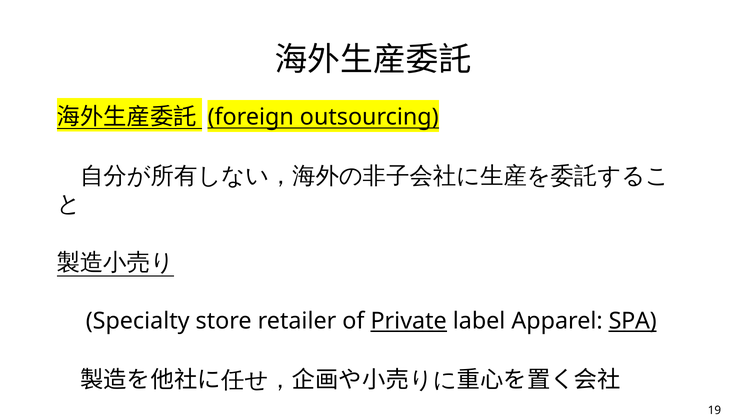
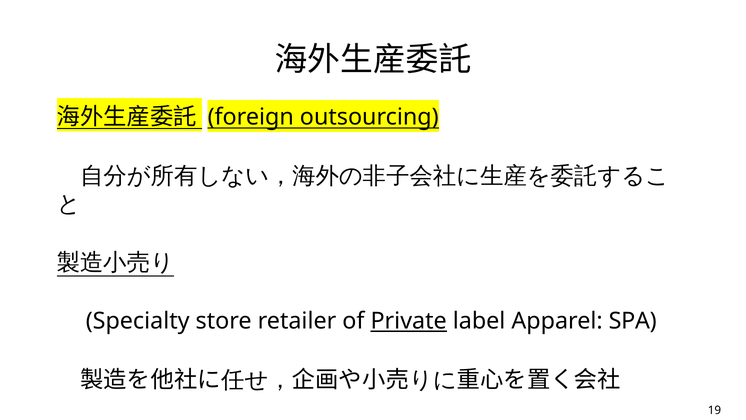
SPA underline: present -> none (633, 321)
